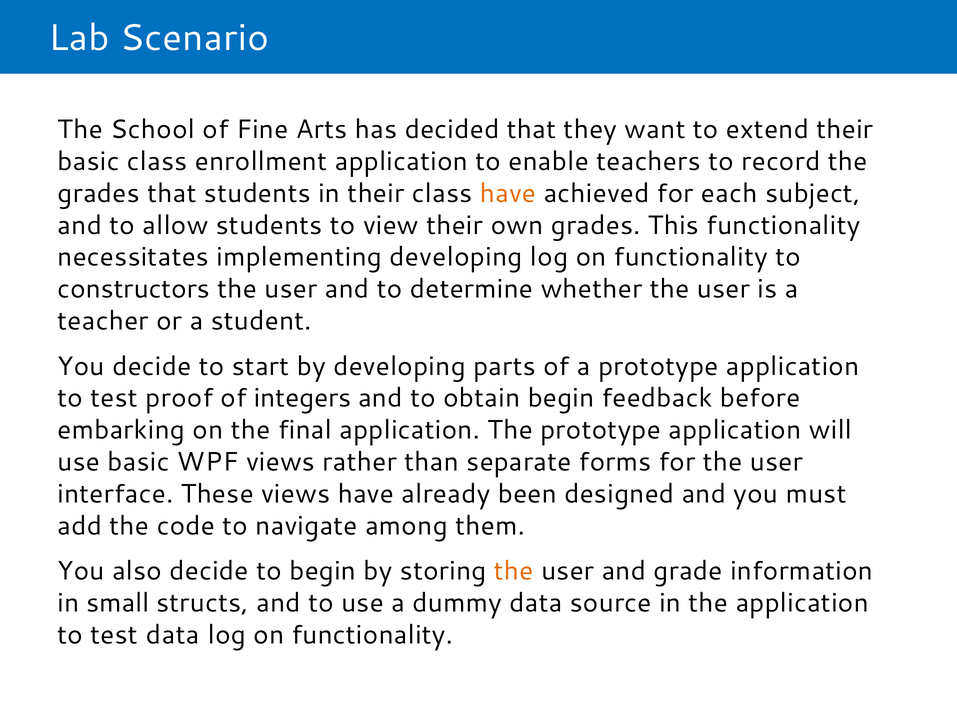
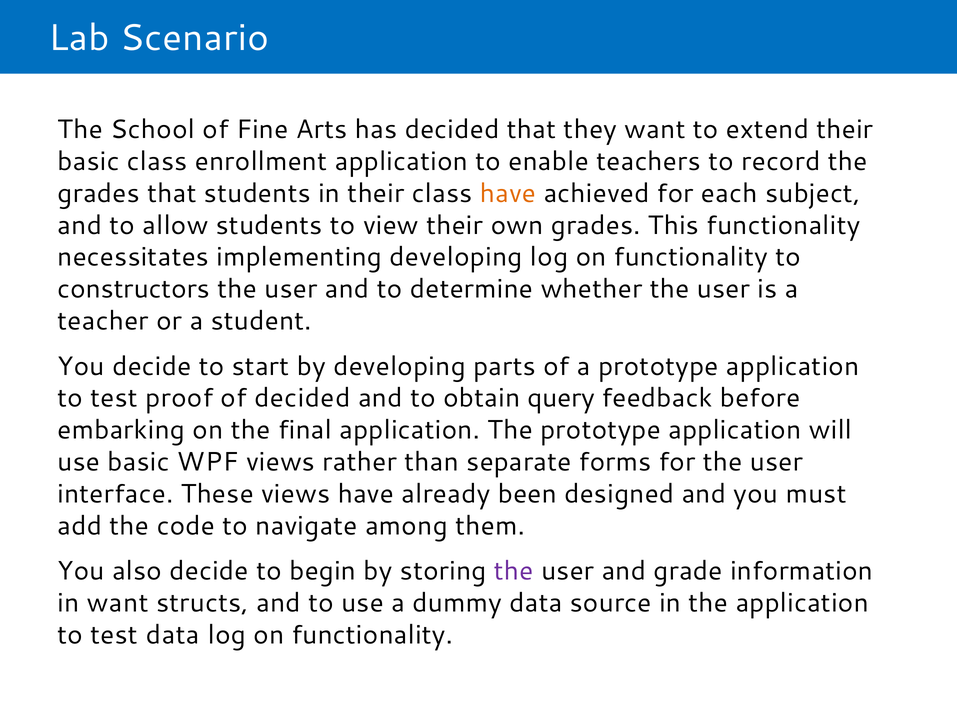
of integers: integers -> decided (302, 398)
obtain begin: begin -> query (561, 398)
the colour: orange -> purple (514, 571)
in small: small -> want (118, 603)
